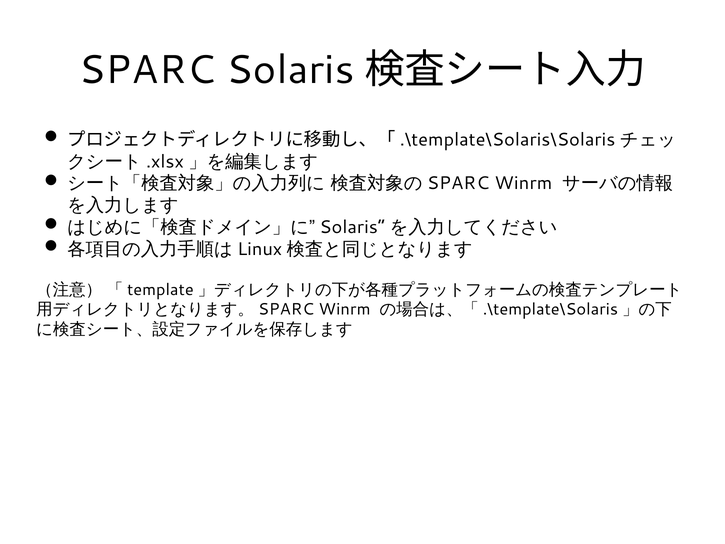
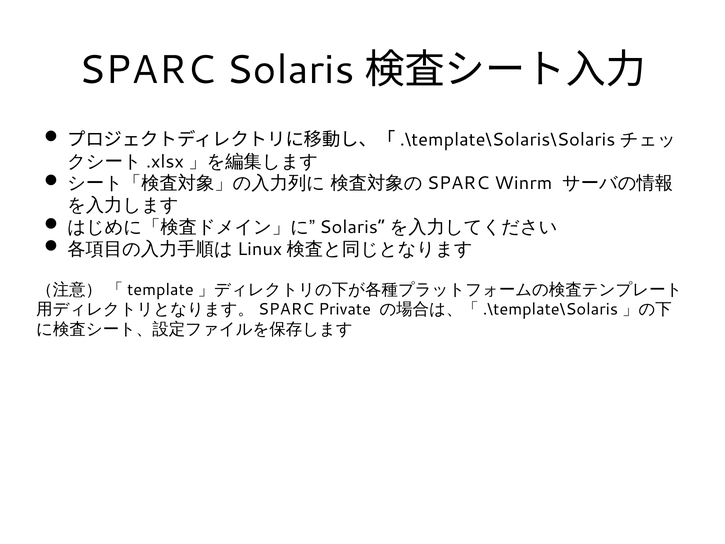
Winrm: Winrm -> Private (345, 309)
